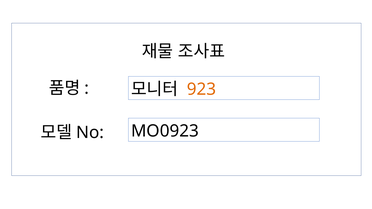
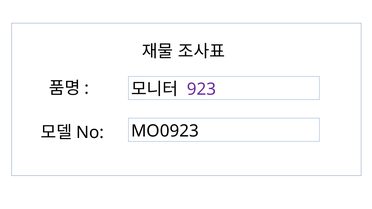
923 colour: orange -> purple (202, 89)
